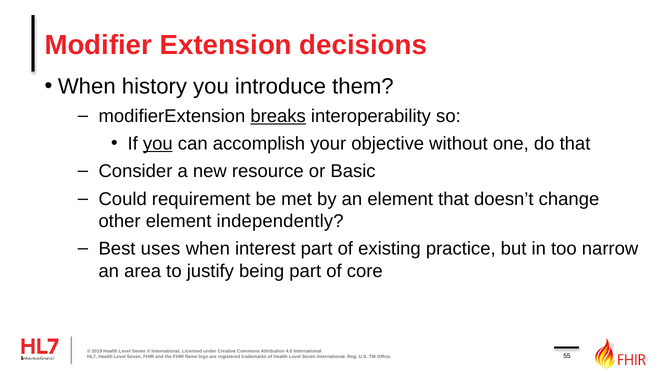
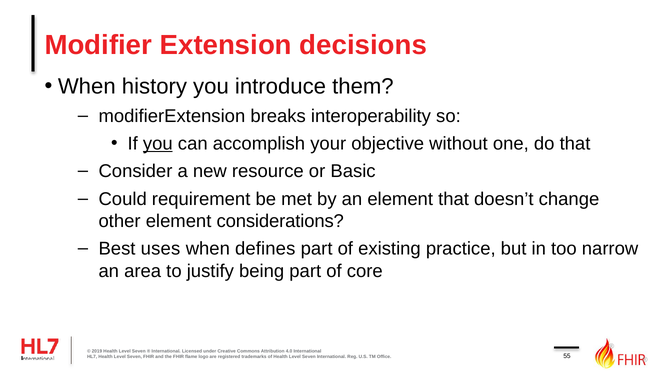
breaks underline: present -> none (278, 116)
independently: independently -> considerations (280, 221)
interest: interest -> defines (265, 249)
